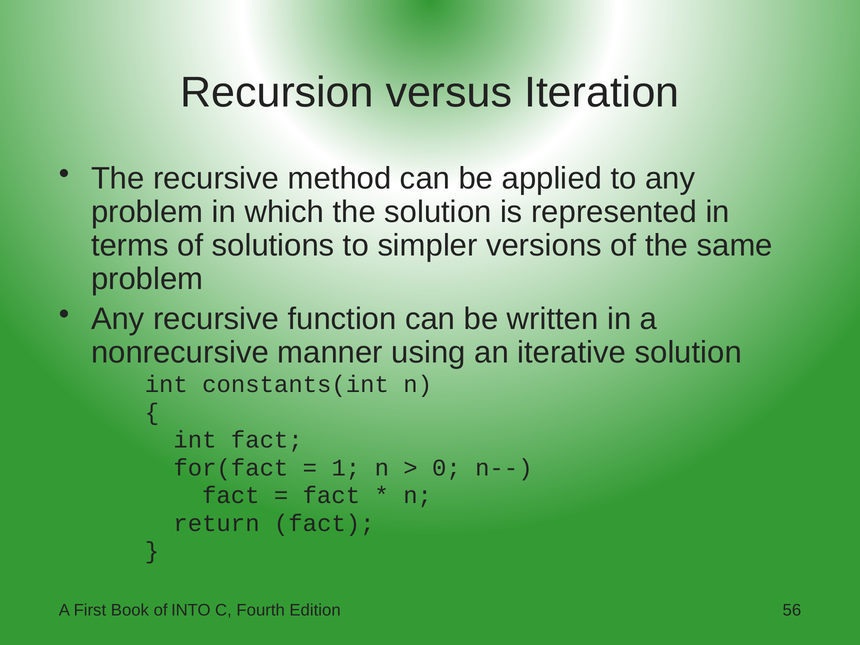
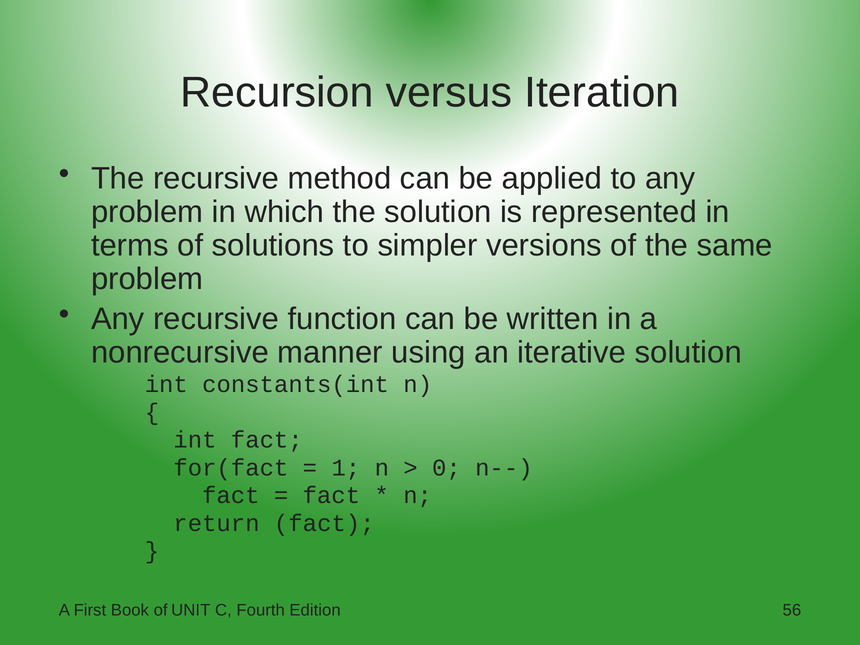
INTO: INTO -> UNIT (191, 610)
